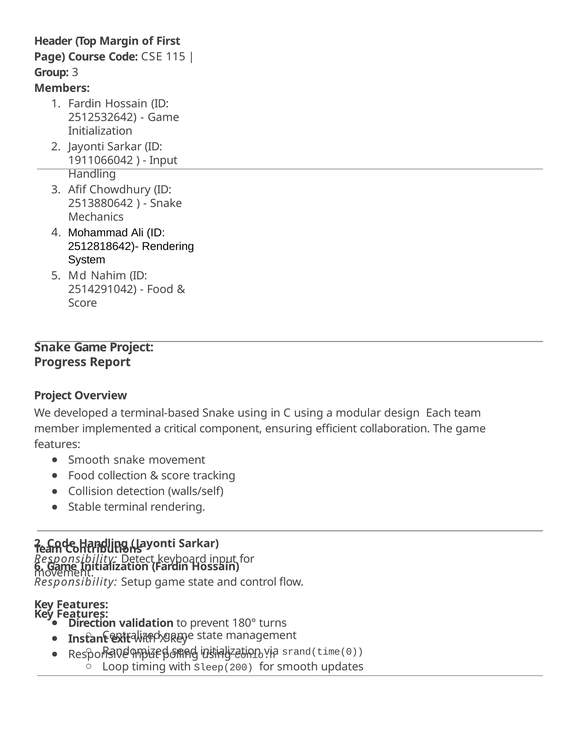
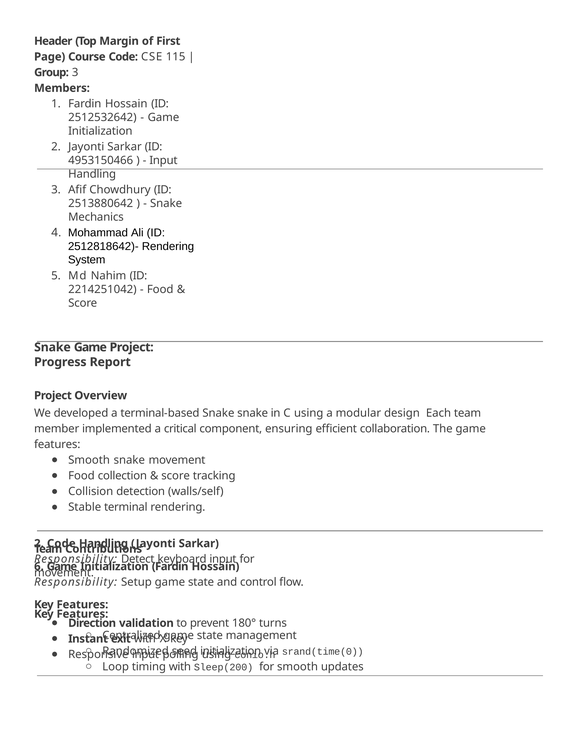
1911066042: 1911066042 -> 4953150466 (101, 160)
2514291042: 2514291042 -> 2214251042 (102, 290)
Snake using: using -> snake (253, 413)
